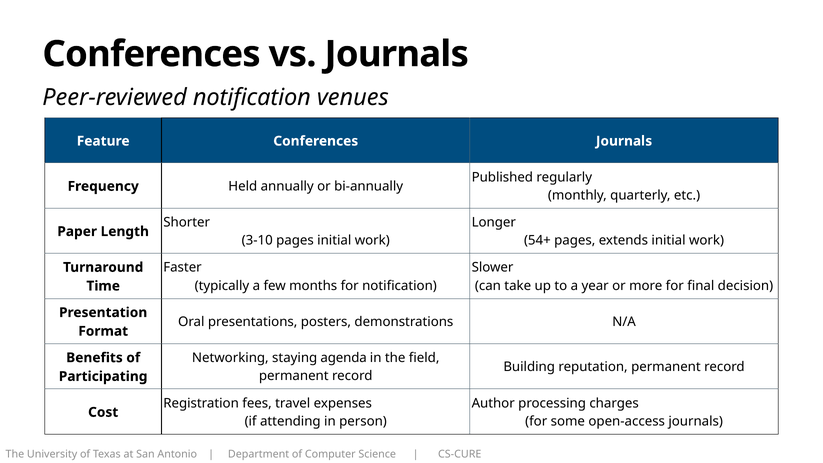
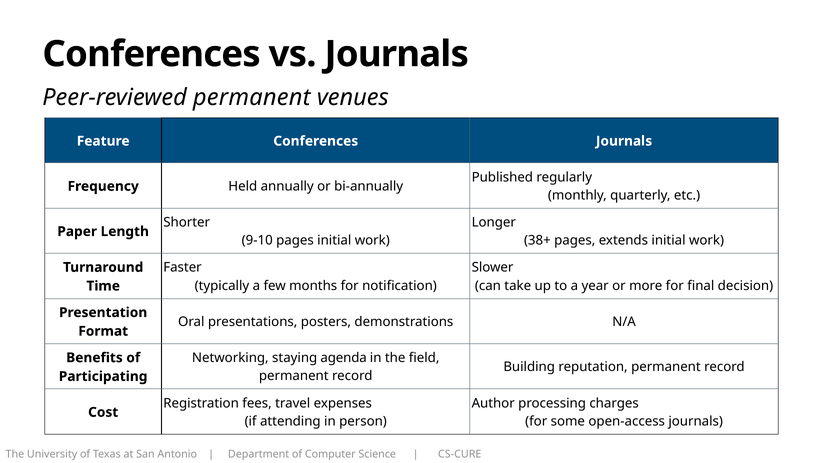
Peer-reviewed notification: notification -> permanent (252, 97)
3-10: 3-10 -> 9-10 (257, 240)
54+: 54+ -> 38+ (537, 240)
